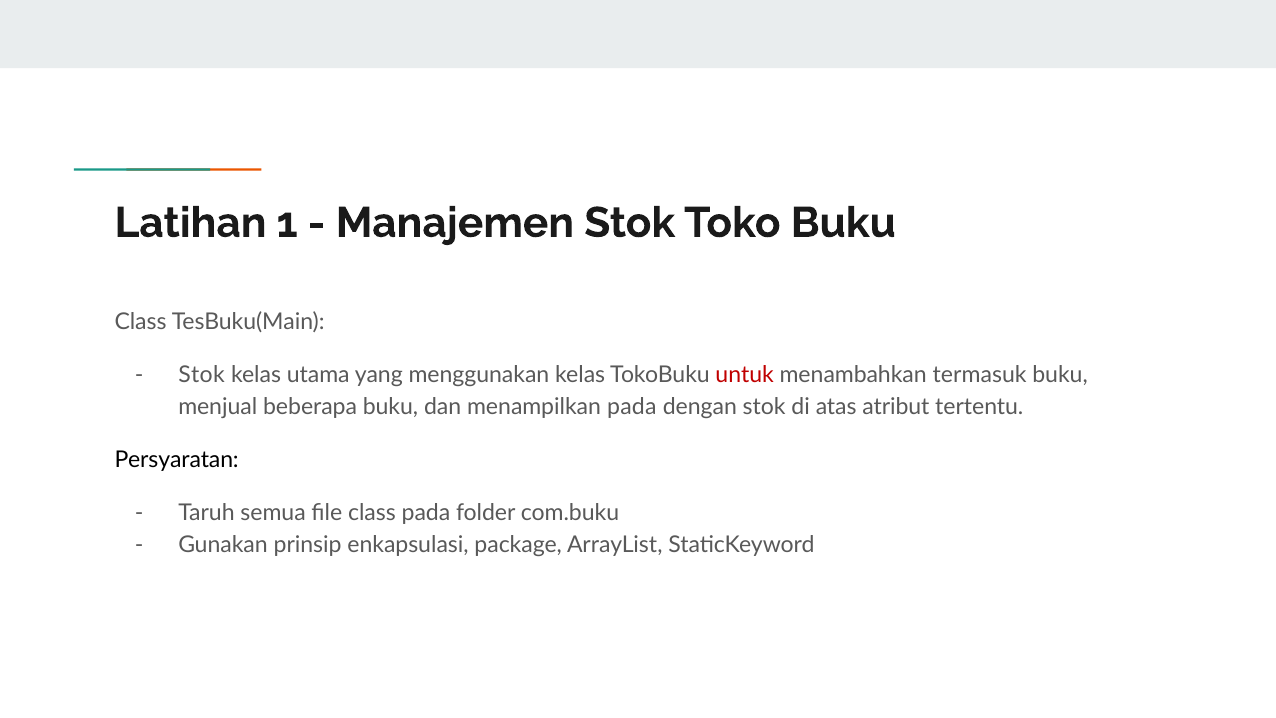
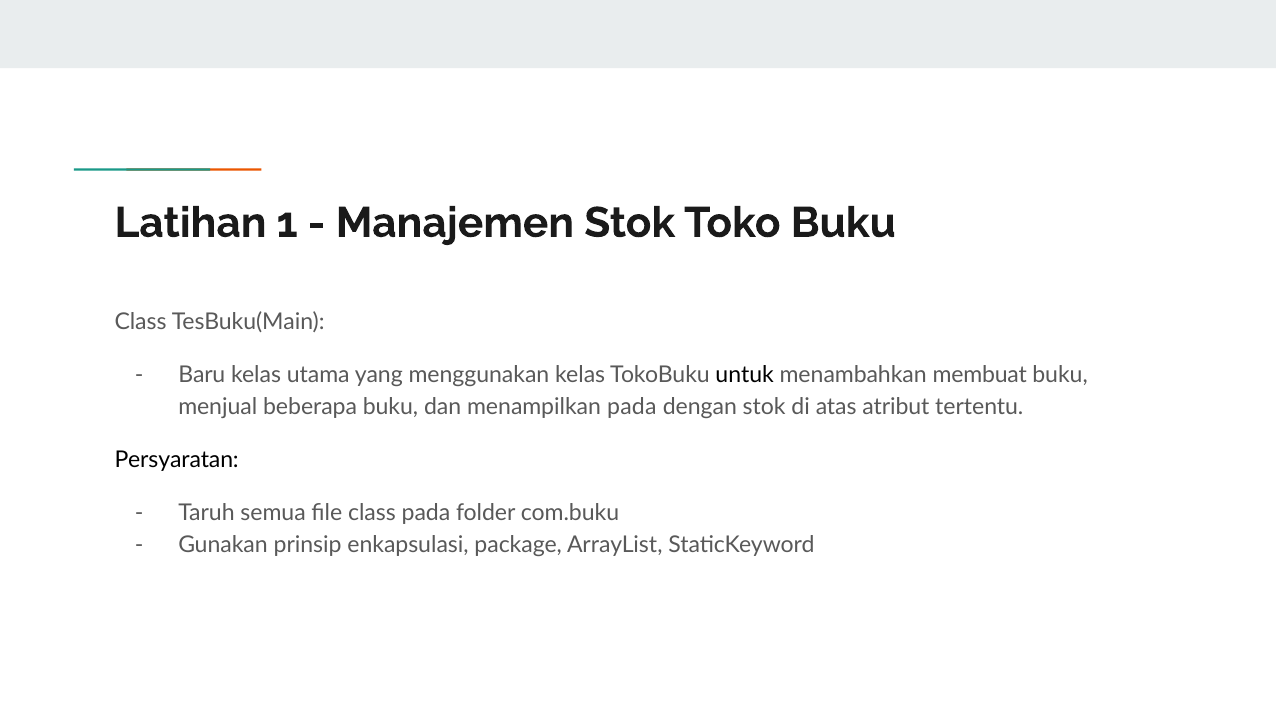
Stok: Stok -> Baru (202, 375)
untuk colour: red -> black (745, 375)
termasuk: termasuk -> membuat (980, 375)
